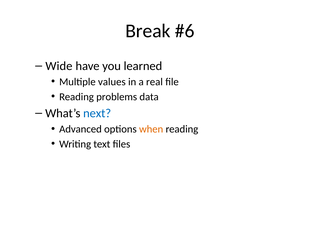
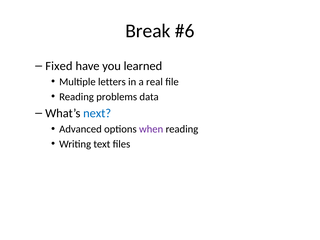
Wide: Wide -> Fixed (59, 66)
values: values -> letters (112, 82)
when colour: orange -> purple (151, 129)
